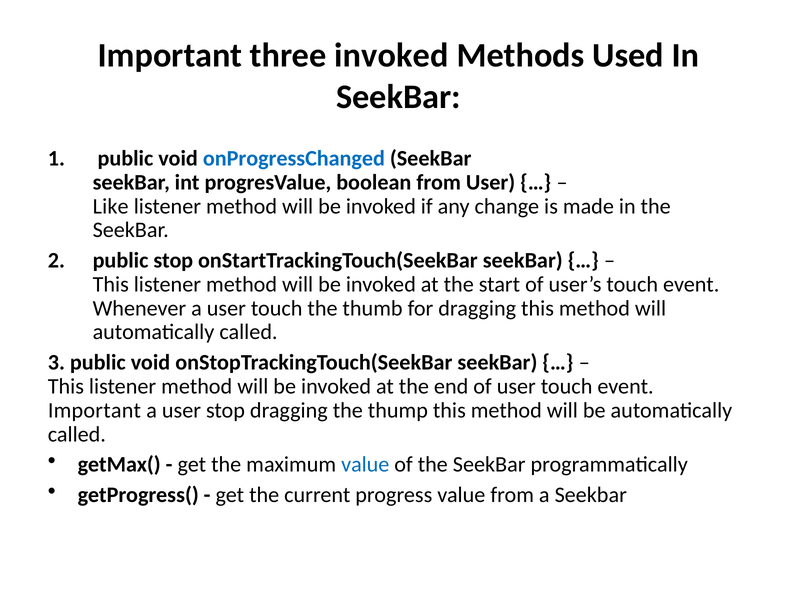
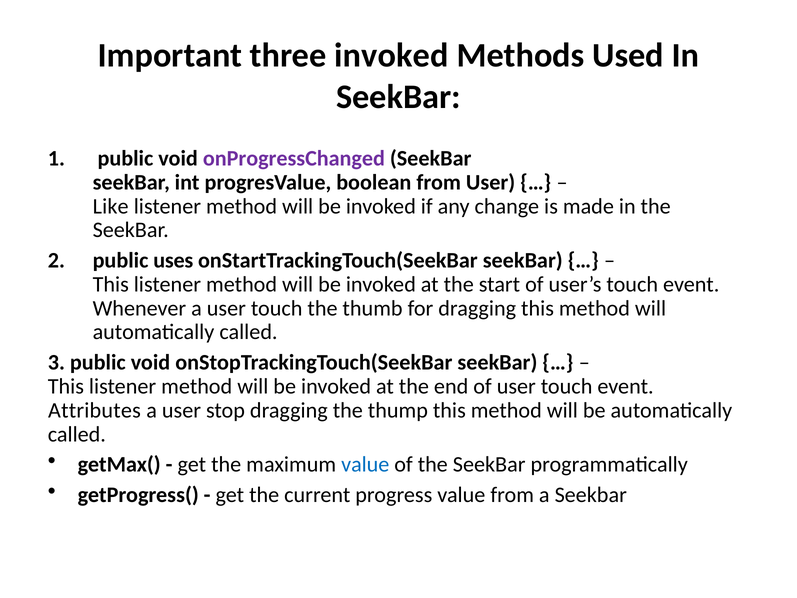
onProgressChanged colour: blue -> purple (294, 158)
public stop: stop -> uses (173, 260)
Important: Important -> Attributes (94, 410)
